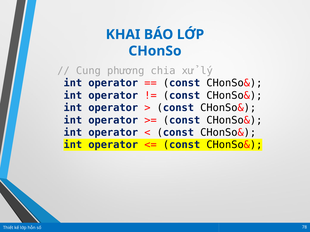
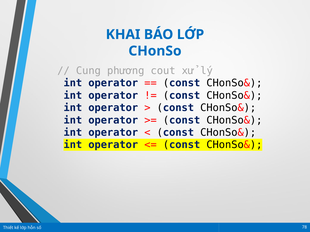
chia: chia -> cout (163, 71)
